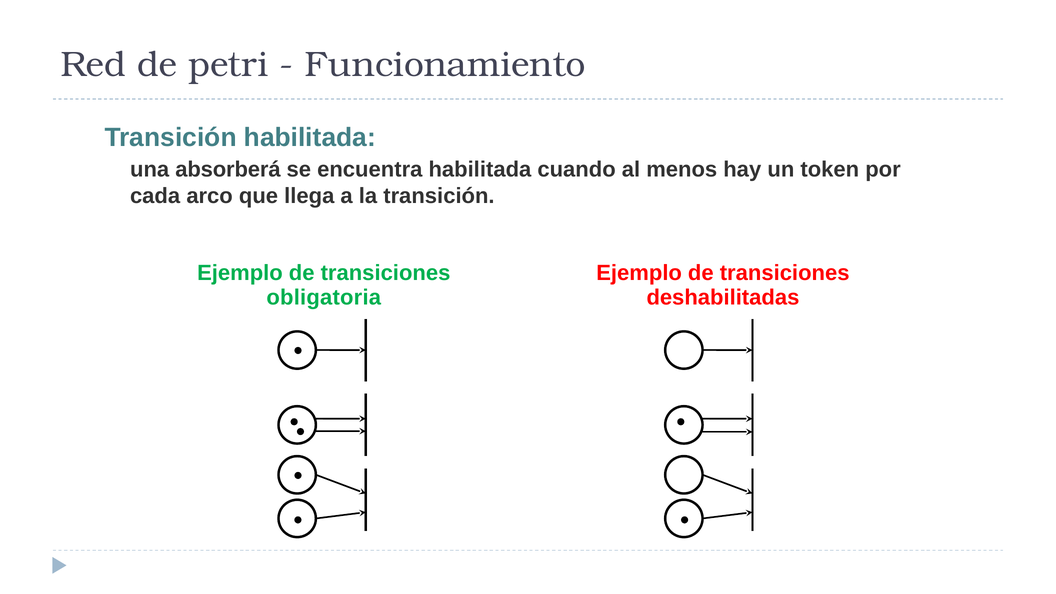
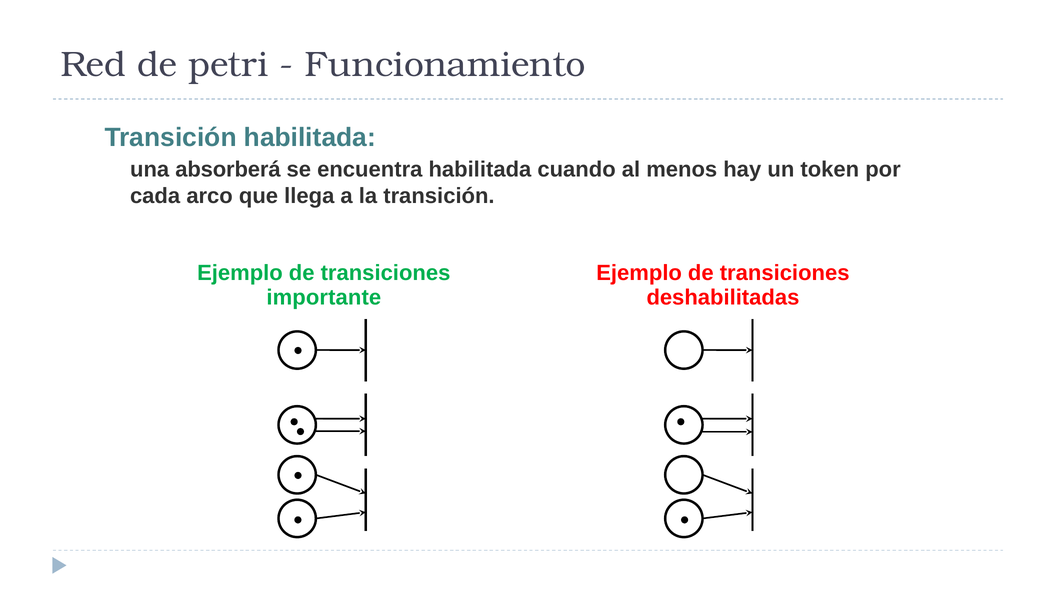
obligatoria: obligatoria -> importante (324, 297)
